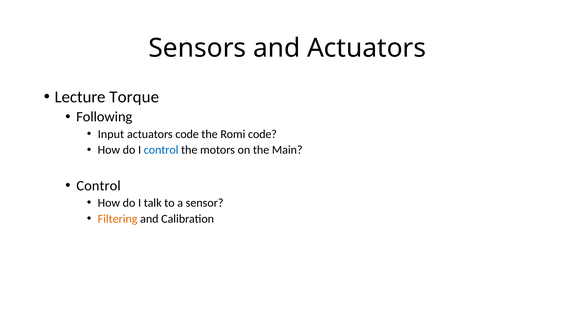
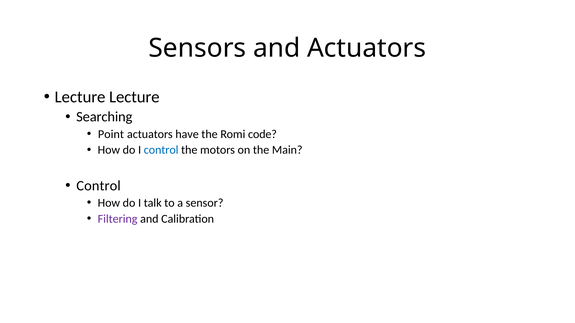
Lecture Torque: Torque -> Lecture (134, 97)
Following: Following -> Searching (104, 117)
Input: Input -> Point (111, 134)
actuators code: code -> have (187, 134)
Filtering colour: orange -> purple (118, 219)
